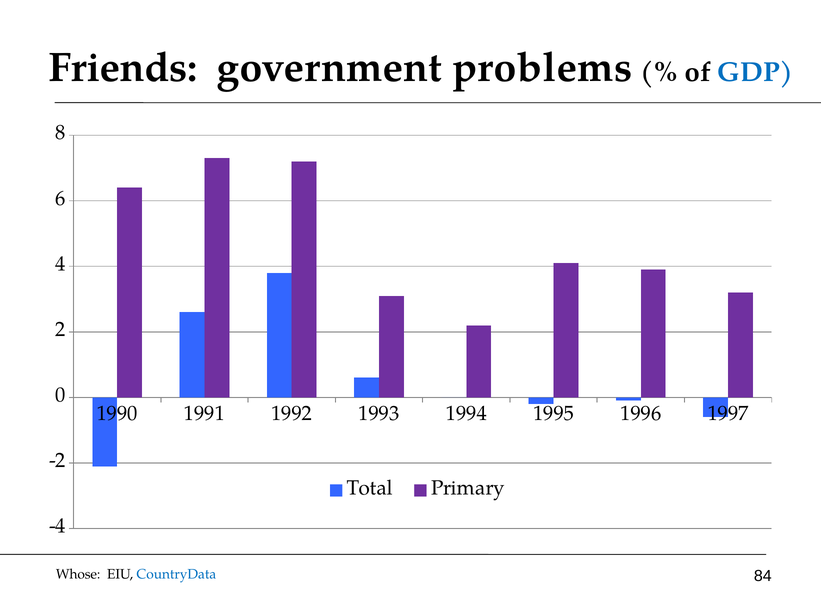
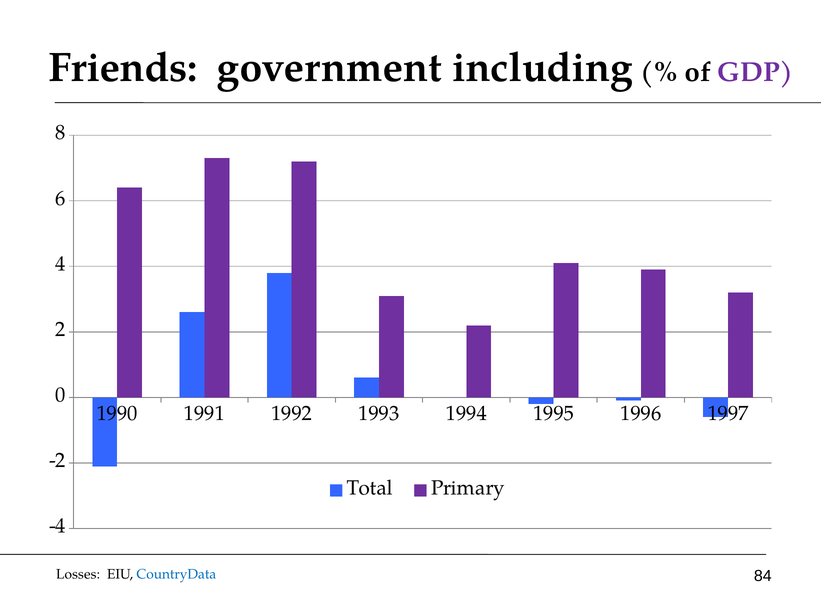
problems: problems -> including (543, 68)
GDP colour: blue -> purple (755, 72)
Whose: Whose -> Losses (78, 574)
